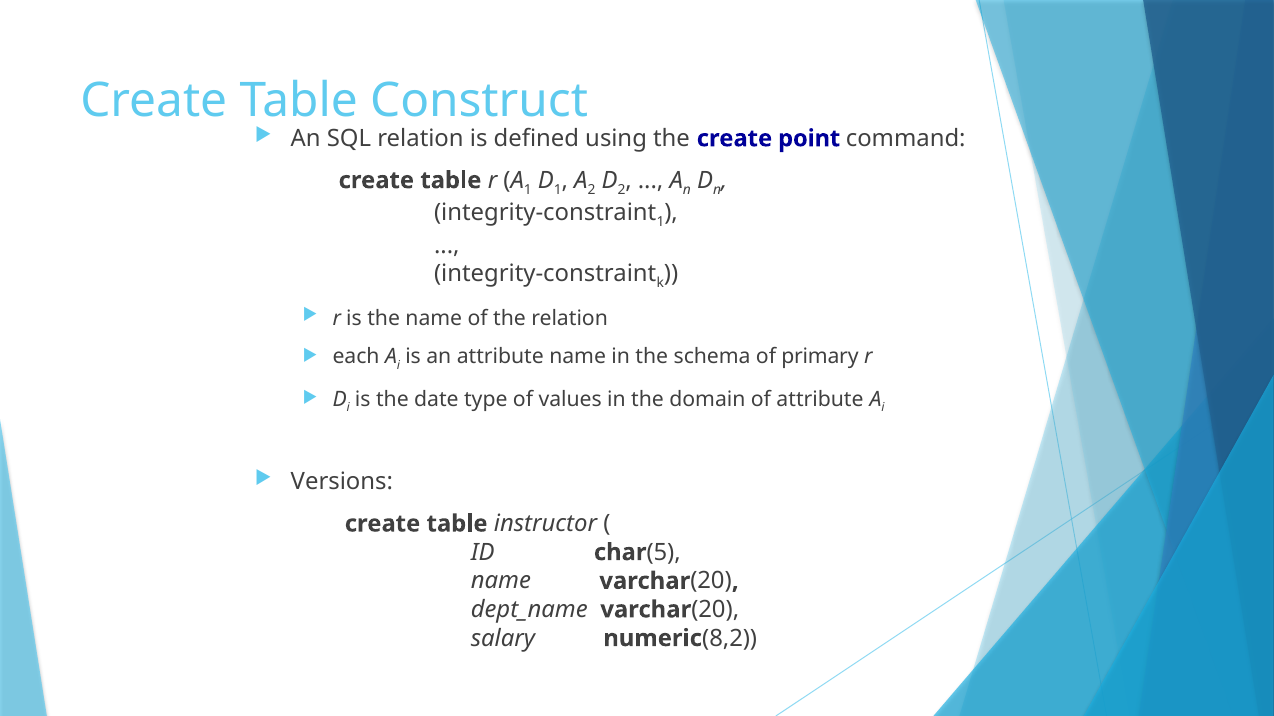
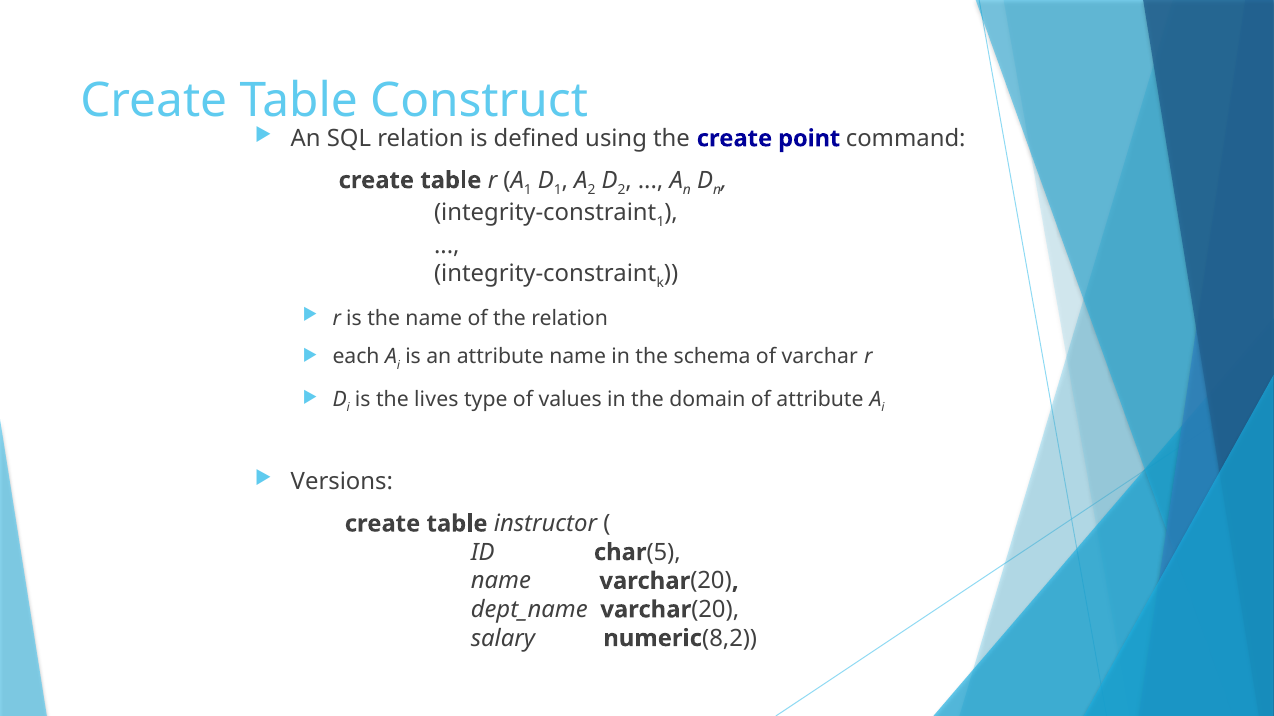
of primary: primary -> varchar (820, 357)
date: date -> lives (436, 399)
